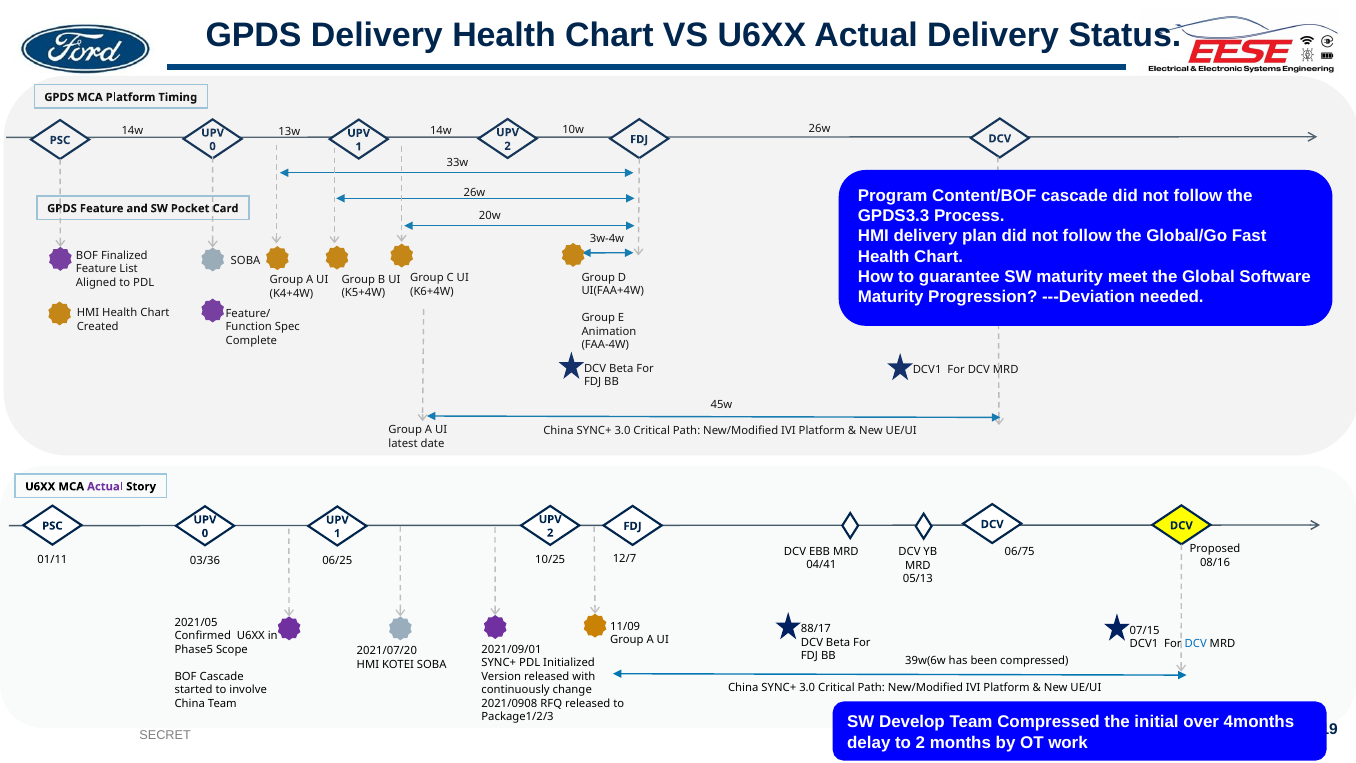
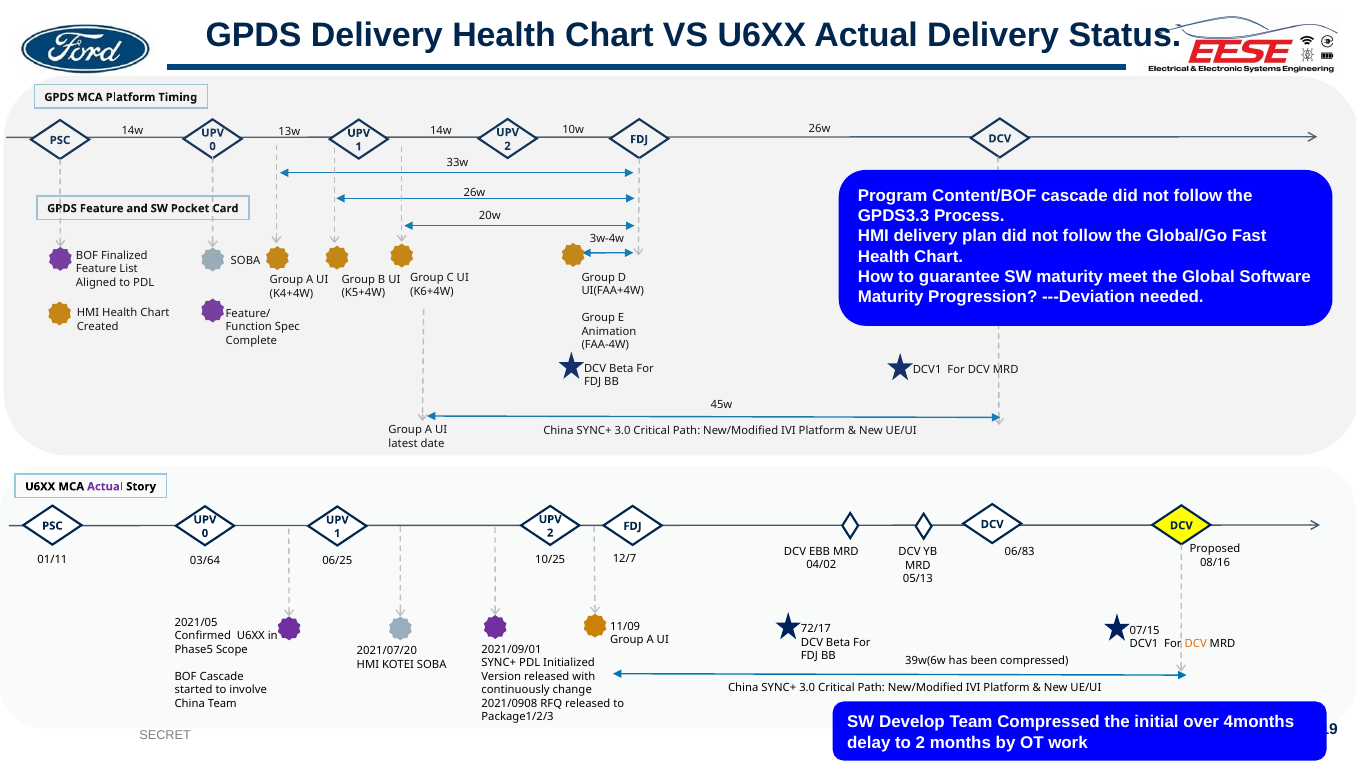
06/75: 06/75 -> 06/83 (1020, 552)
03/36: 03/36 -> 03/64 (205, 560)
04/41: 04/41 -> 04/02 (821, 565)
88/17: 88/17 -> 72/17 (816, 629)
DCV colour: blue -> orange (1196, 644)
